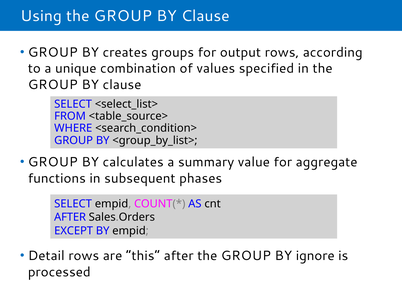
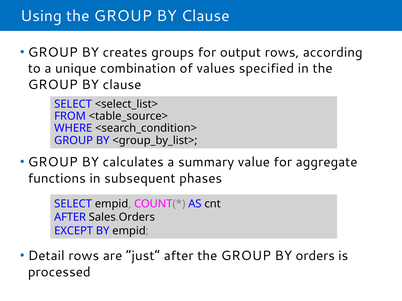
this: this -> just (143, 256)
ignore: ignore -> orders (315, 256)
